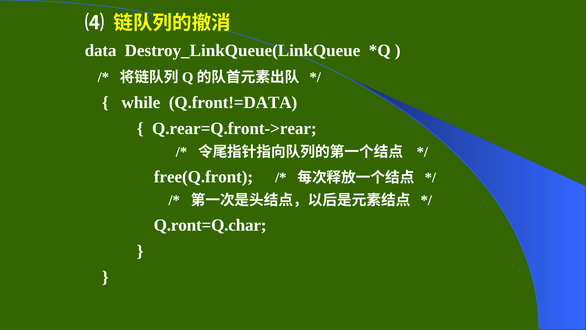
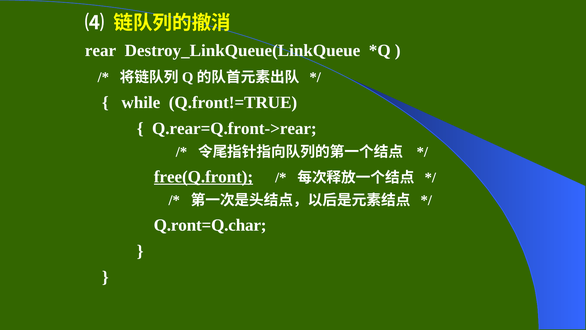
data: data -> rear (101, 50)
Q.front!=DATA: Q.front!=DATA -> Q.front!=TRUE (233, 102)
free(Q.front underline: none -> present (203, 177)
